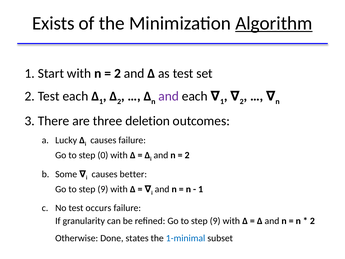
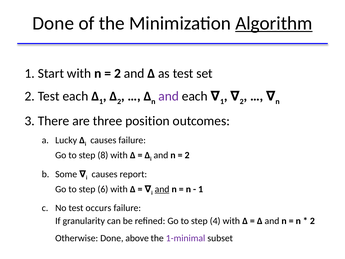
Exists: Exists -> Done (53, 23)
deletion: deletion -> position (147, 121)
0: 0 -> 8 (103, 155)
better: better -> report (133, 174)
9: 9 -> 6 (103, 189)
and underline: none -> present (162, 189)
9: 9 -> 4 (215, 221)
states: states -> above (137, 238)
1-minimal colour: blue -> purple (186, 238)
